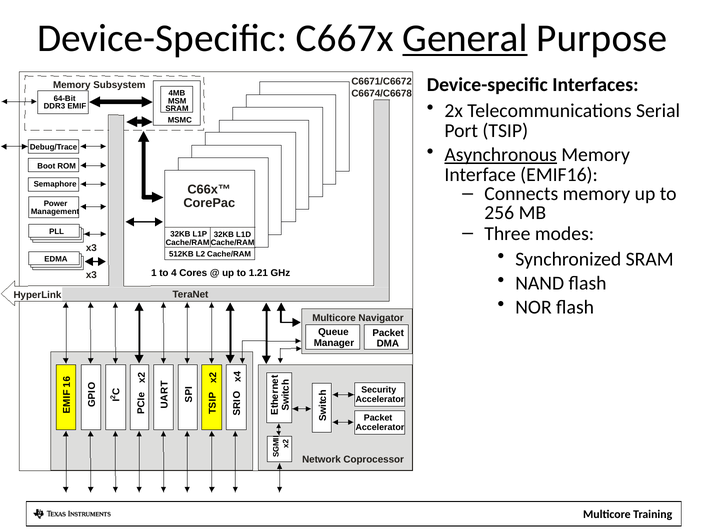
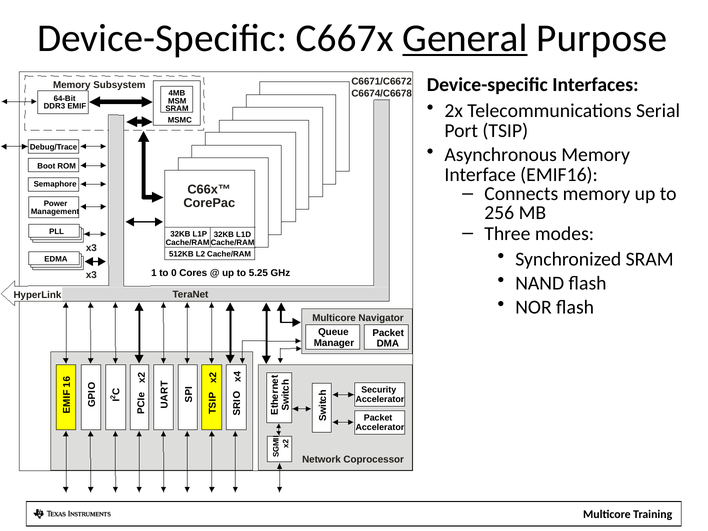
Asynchronous underline: present -> none (501, 155)
to 4: 4 -> 0 (174, 273)
1.21: 1.21 -> 5.25 (258, 273)
